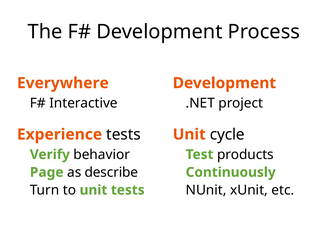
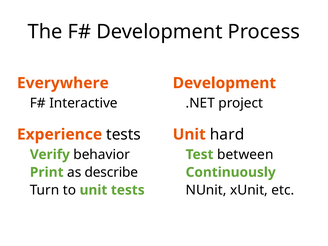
cycle: cycle -> hard (227, 134)
products: products -> between (245, 155)
Page: Page -> Print (47, 172)
